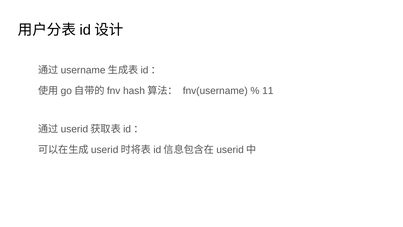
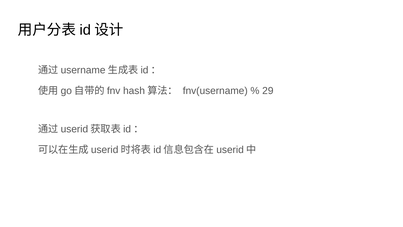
11: 11 -> 29 (268, 91)
